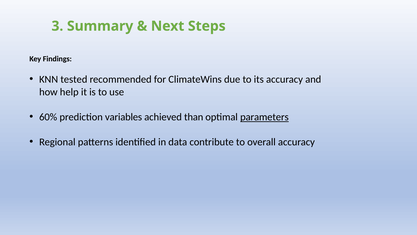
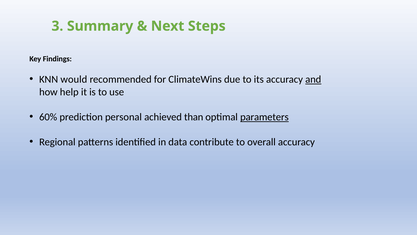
tested: tested -> would (74, 79)
and underline: none -> present (313, 79)
variables: variables -> personal (123, 117)
